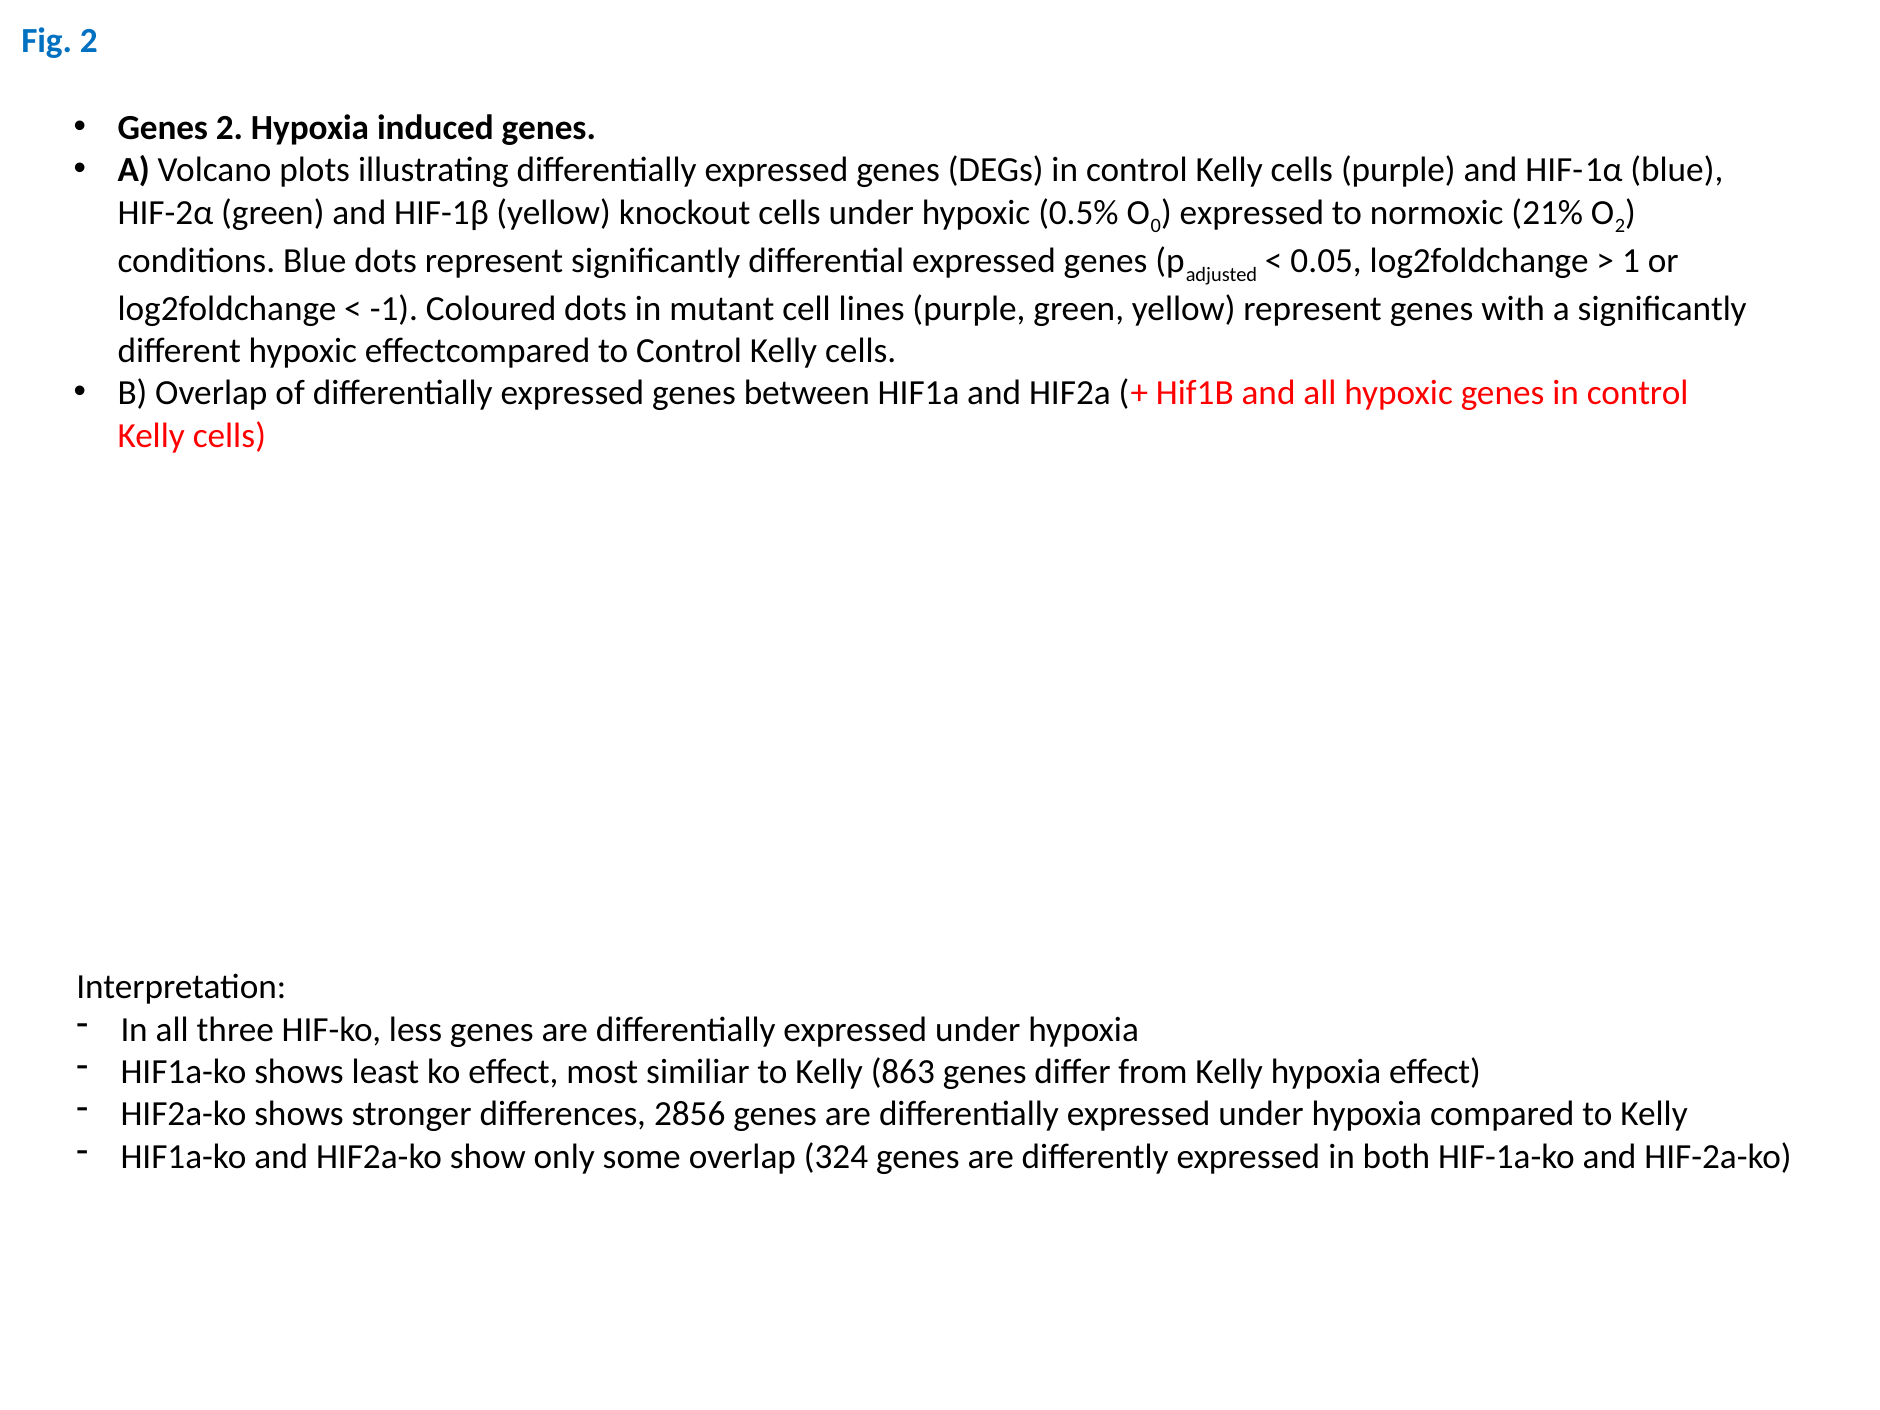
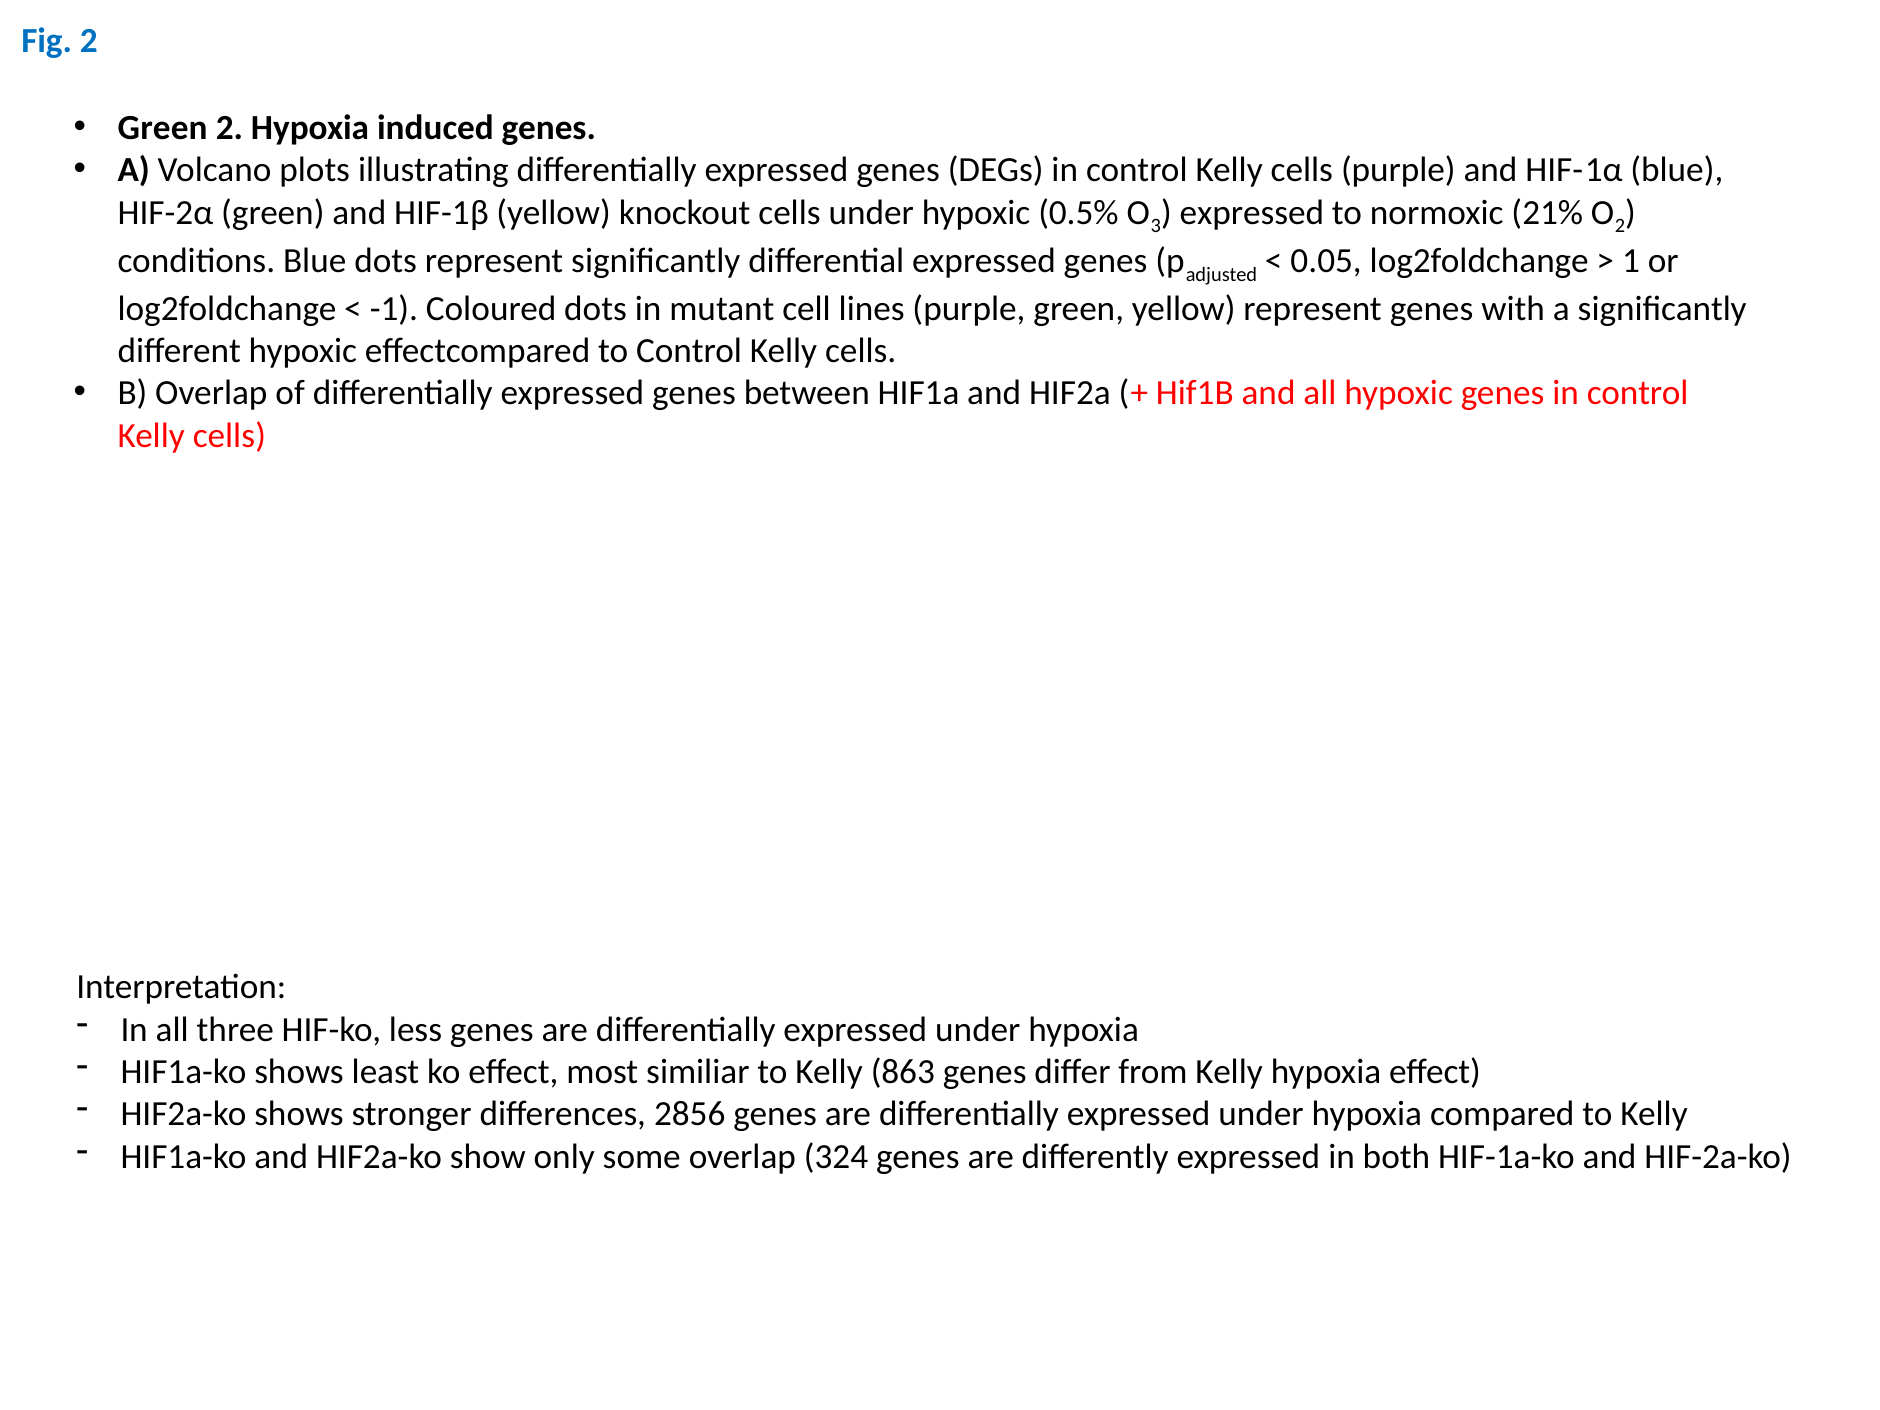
Genes: Genes -> Green (163, 128)
0: 0 -> 3 (1156, 226)
